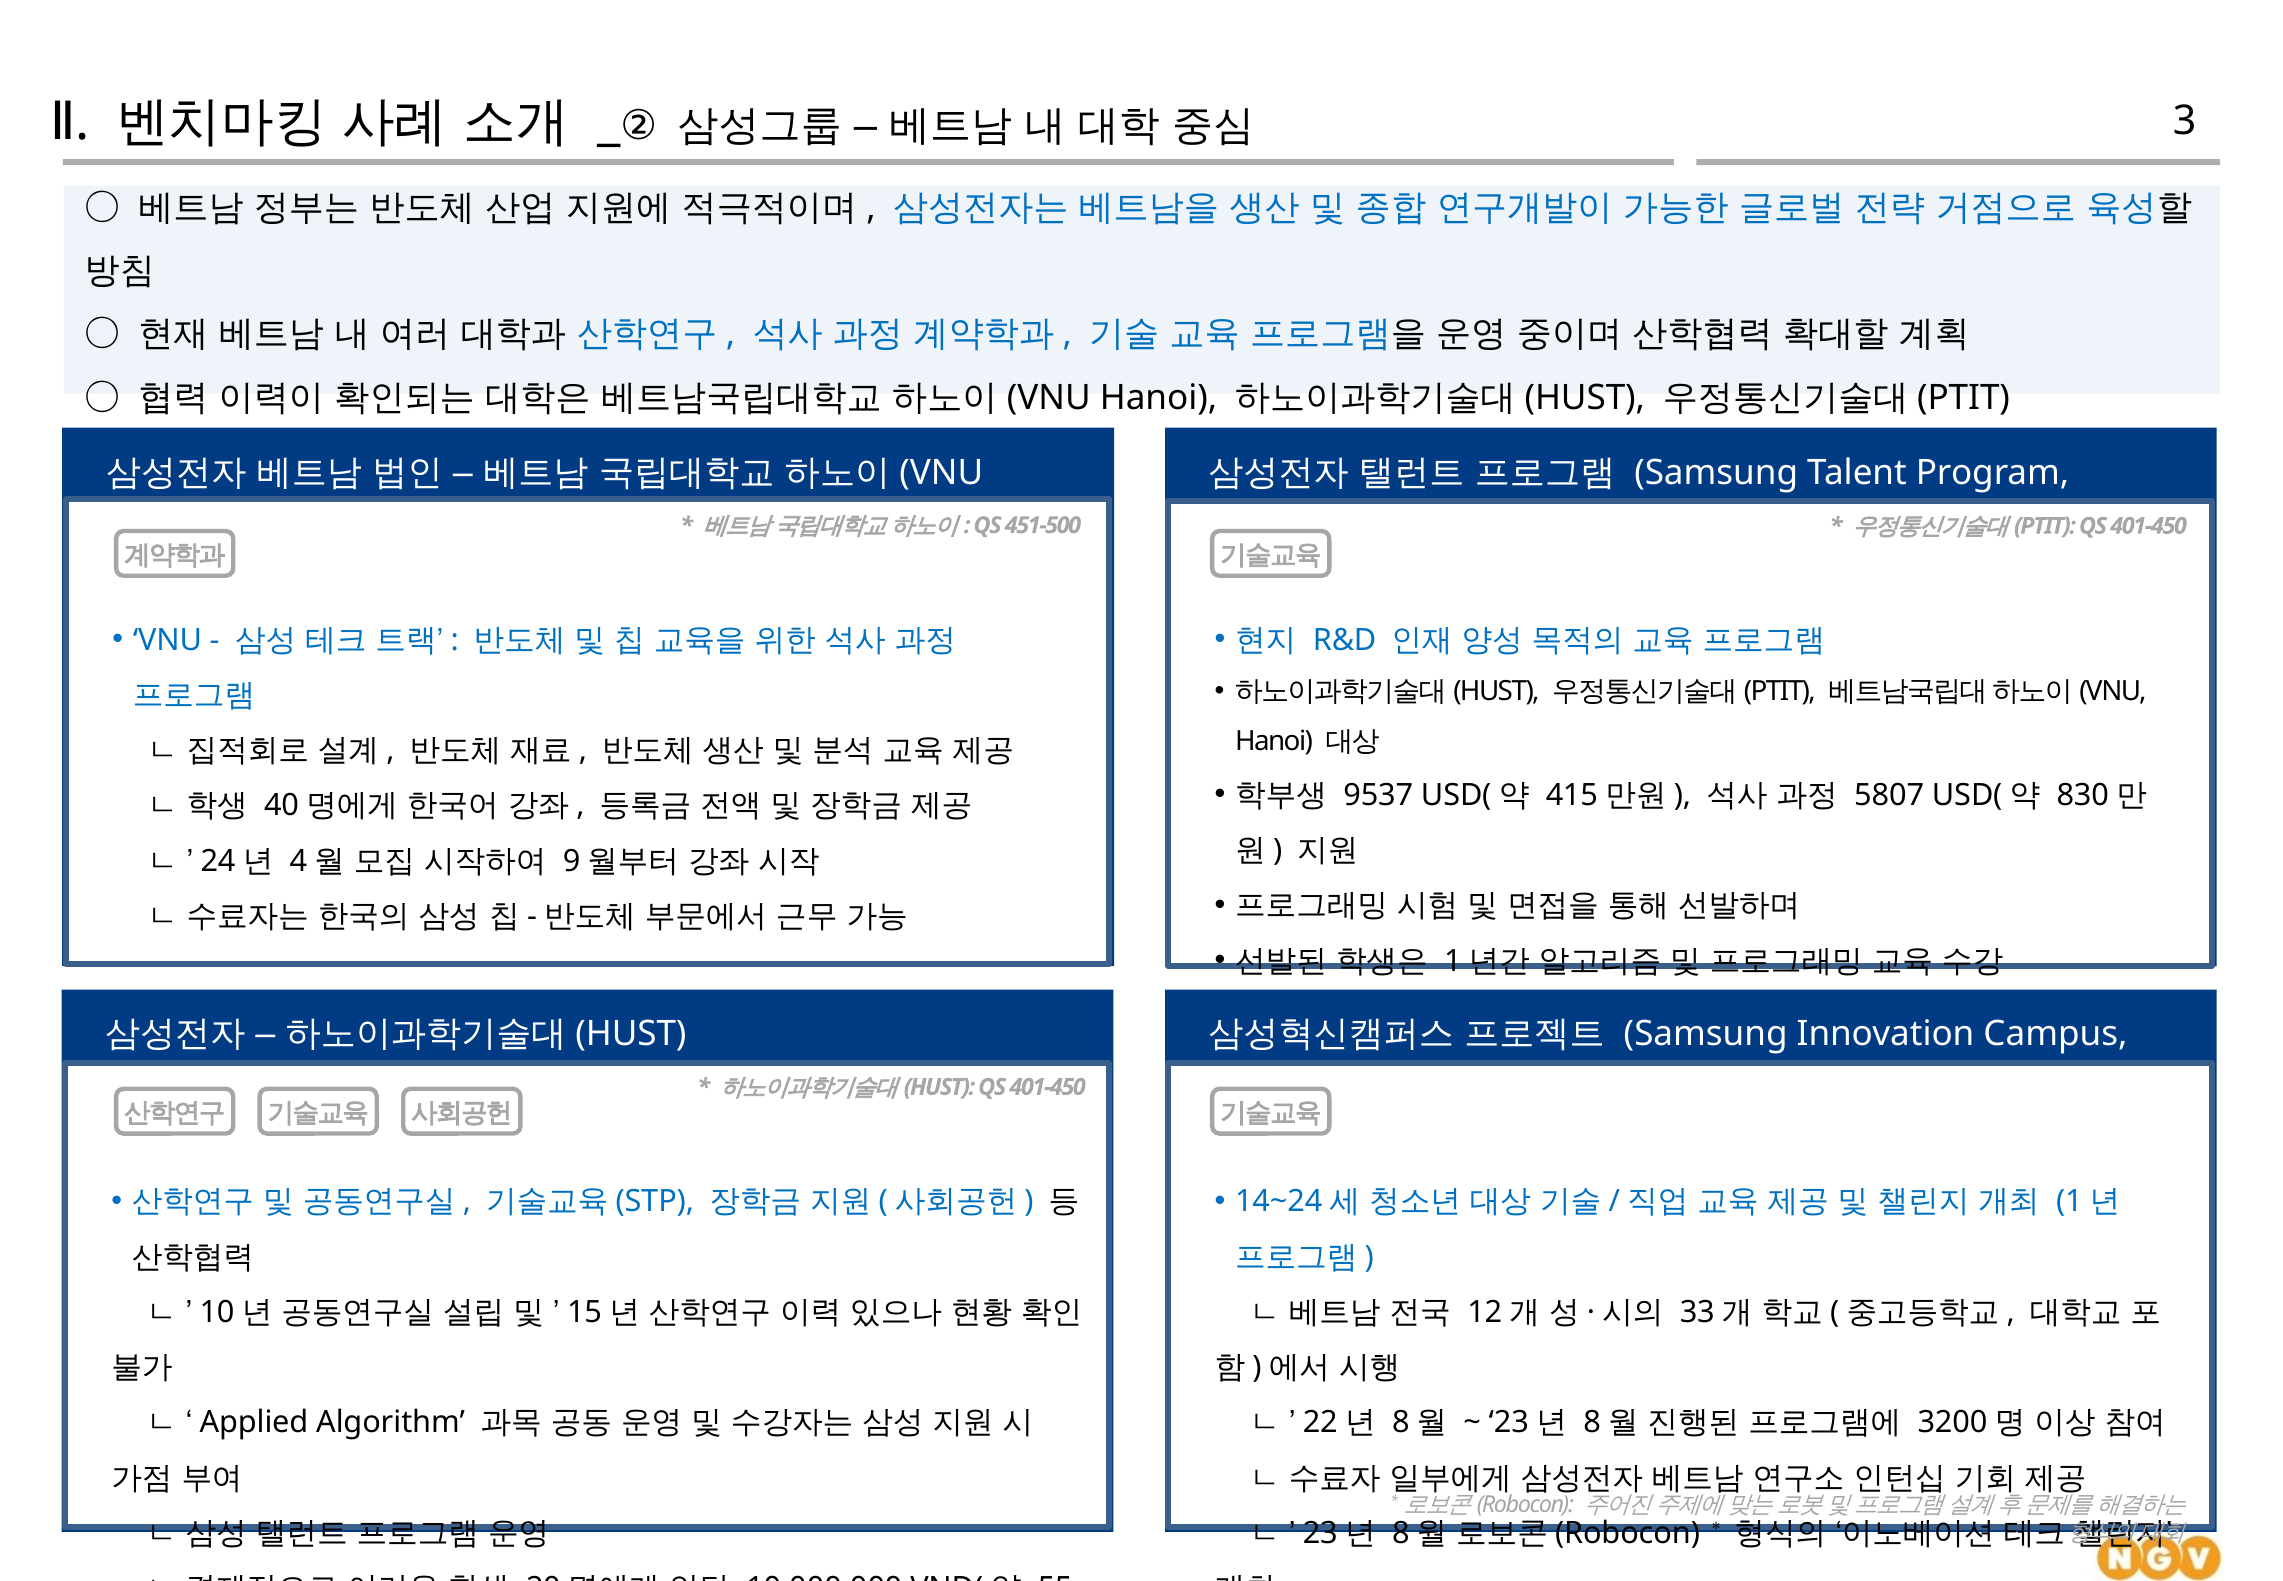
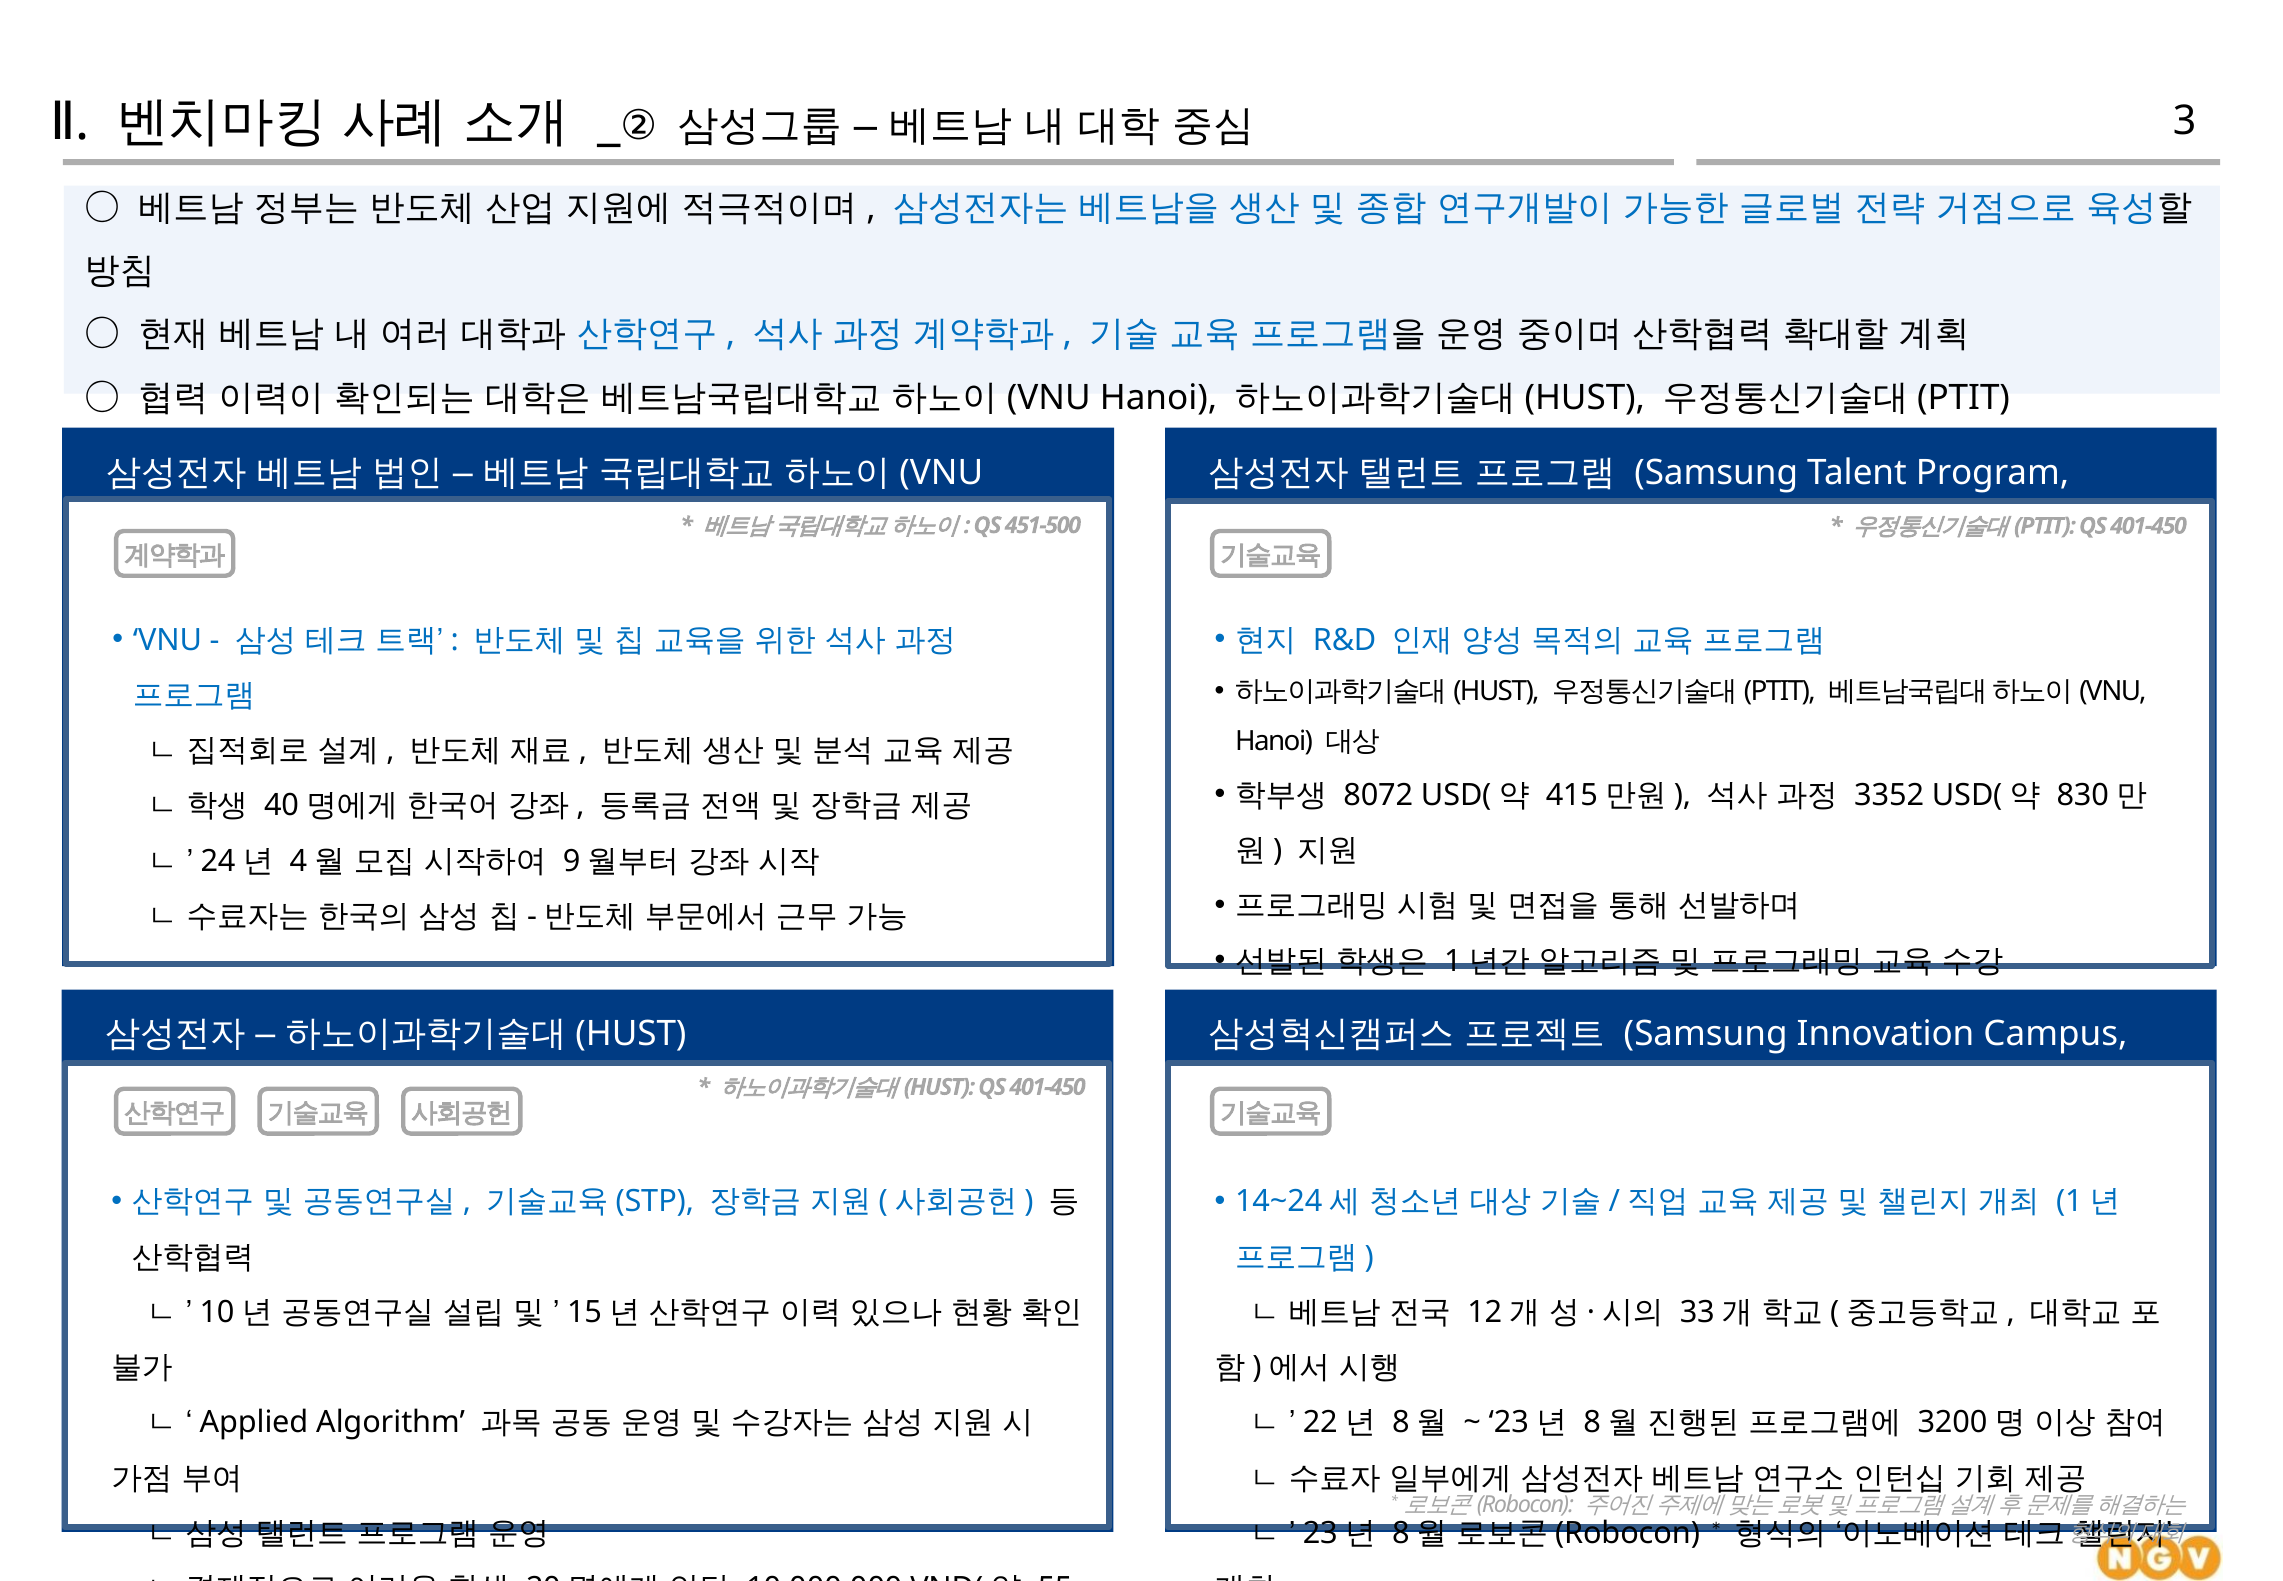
9537: 9537 -> 8072 (1378, 795)
5807: 5807 -> 3352 (1889, 795)
